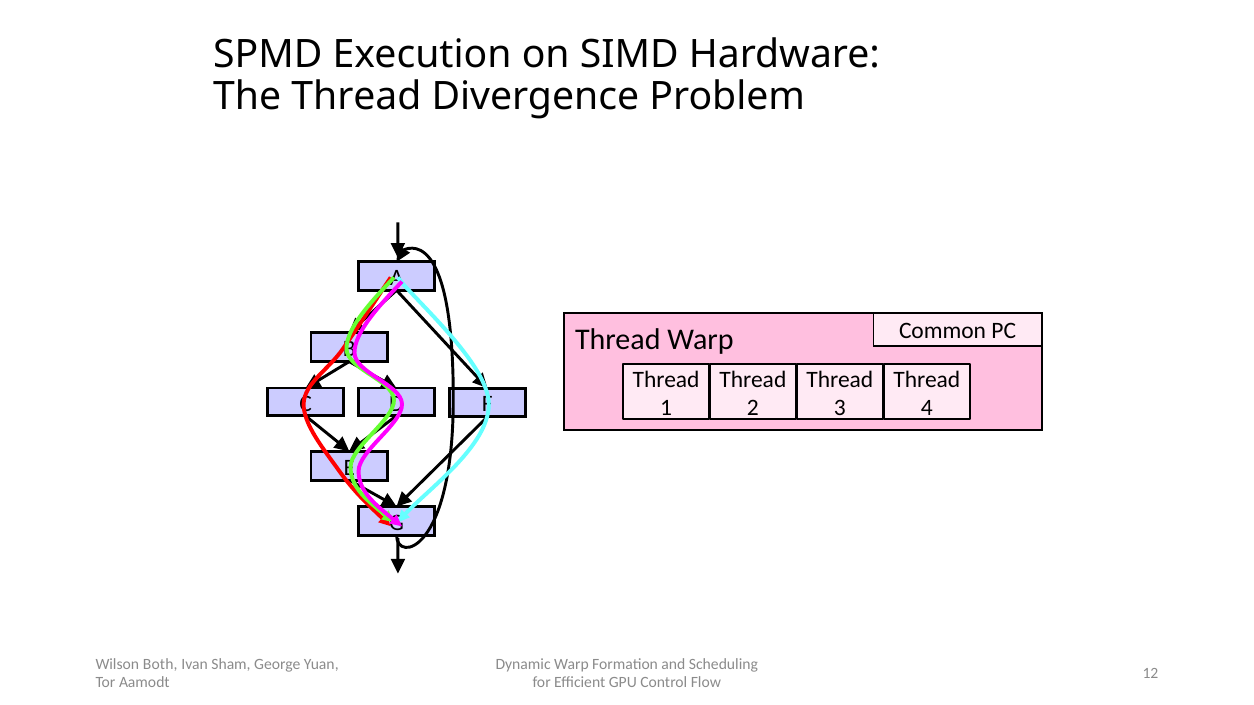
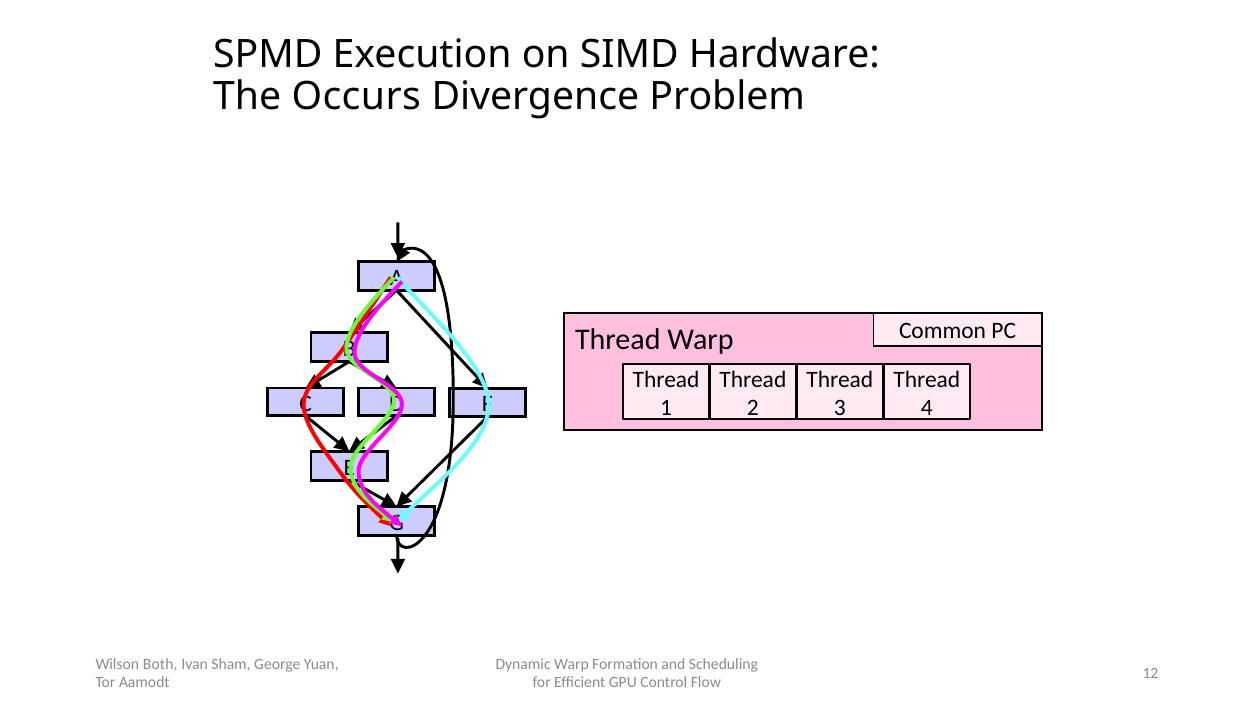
The Thread: Thread -> Occurs (356, 97)
